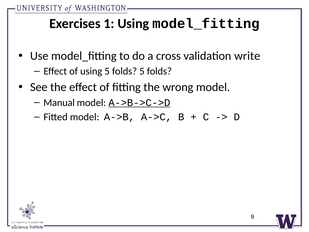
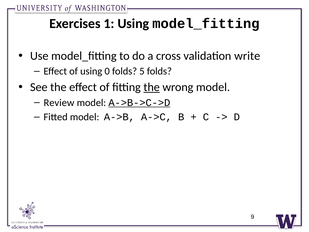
using 5: 5 -> 0 (107, 71)
the underline: none -> present (152, 87)
Manual: Manual -> Review (59, 103)
